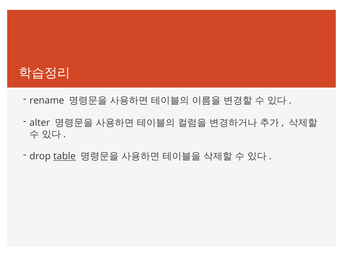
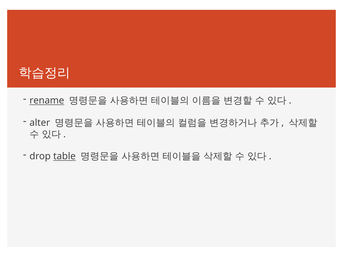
rename underline: none -> present (47, 101)
